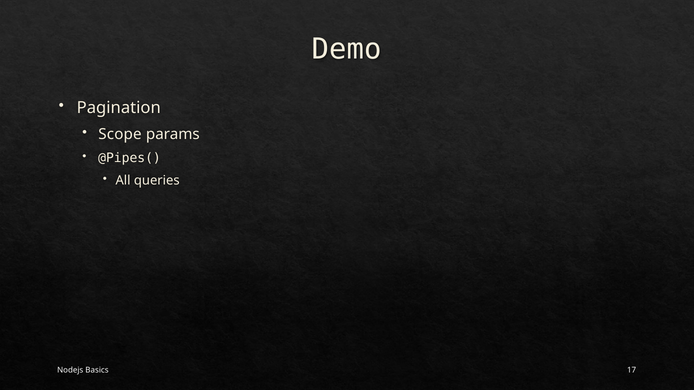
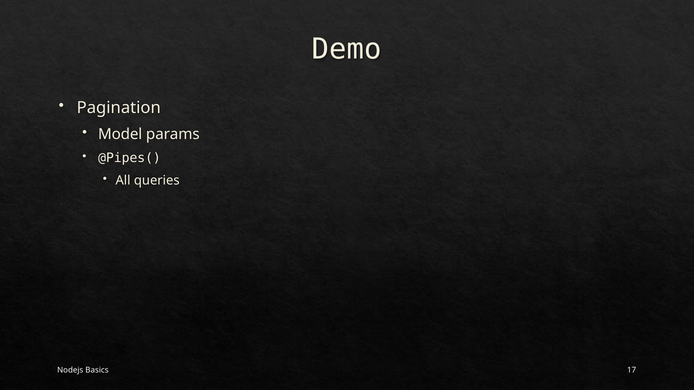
Scope: Scope -> Model (120, 134)
